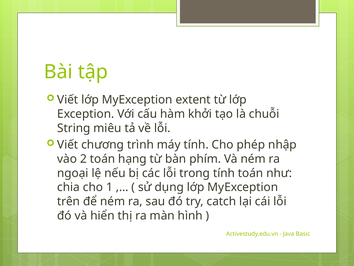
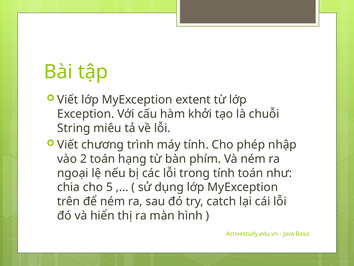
1: 1 -> 5 (109, 187)
